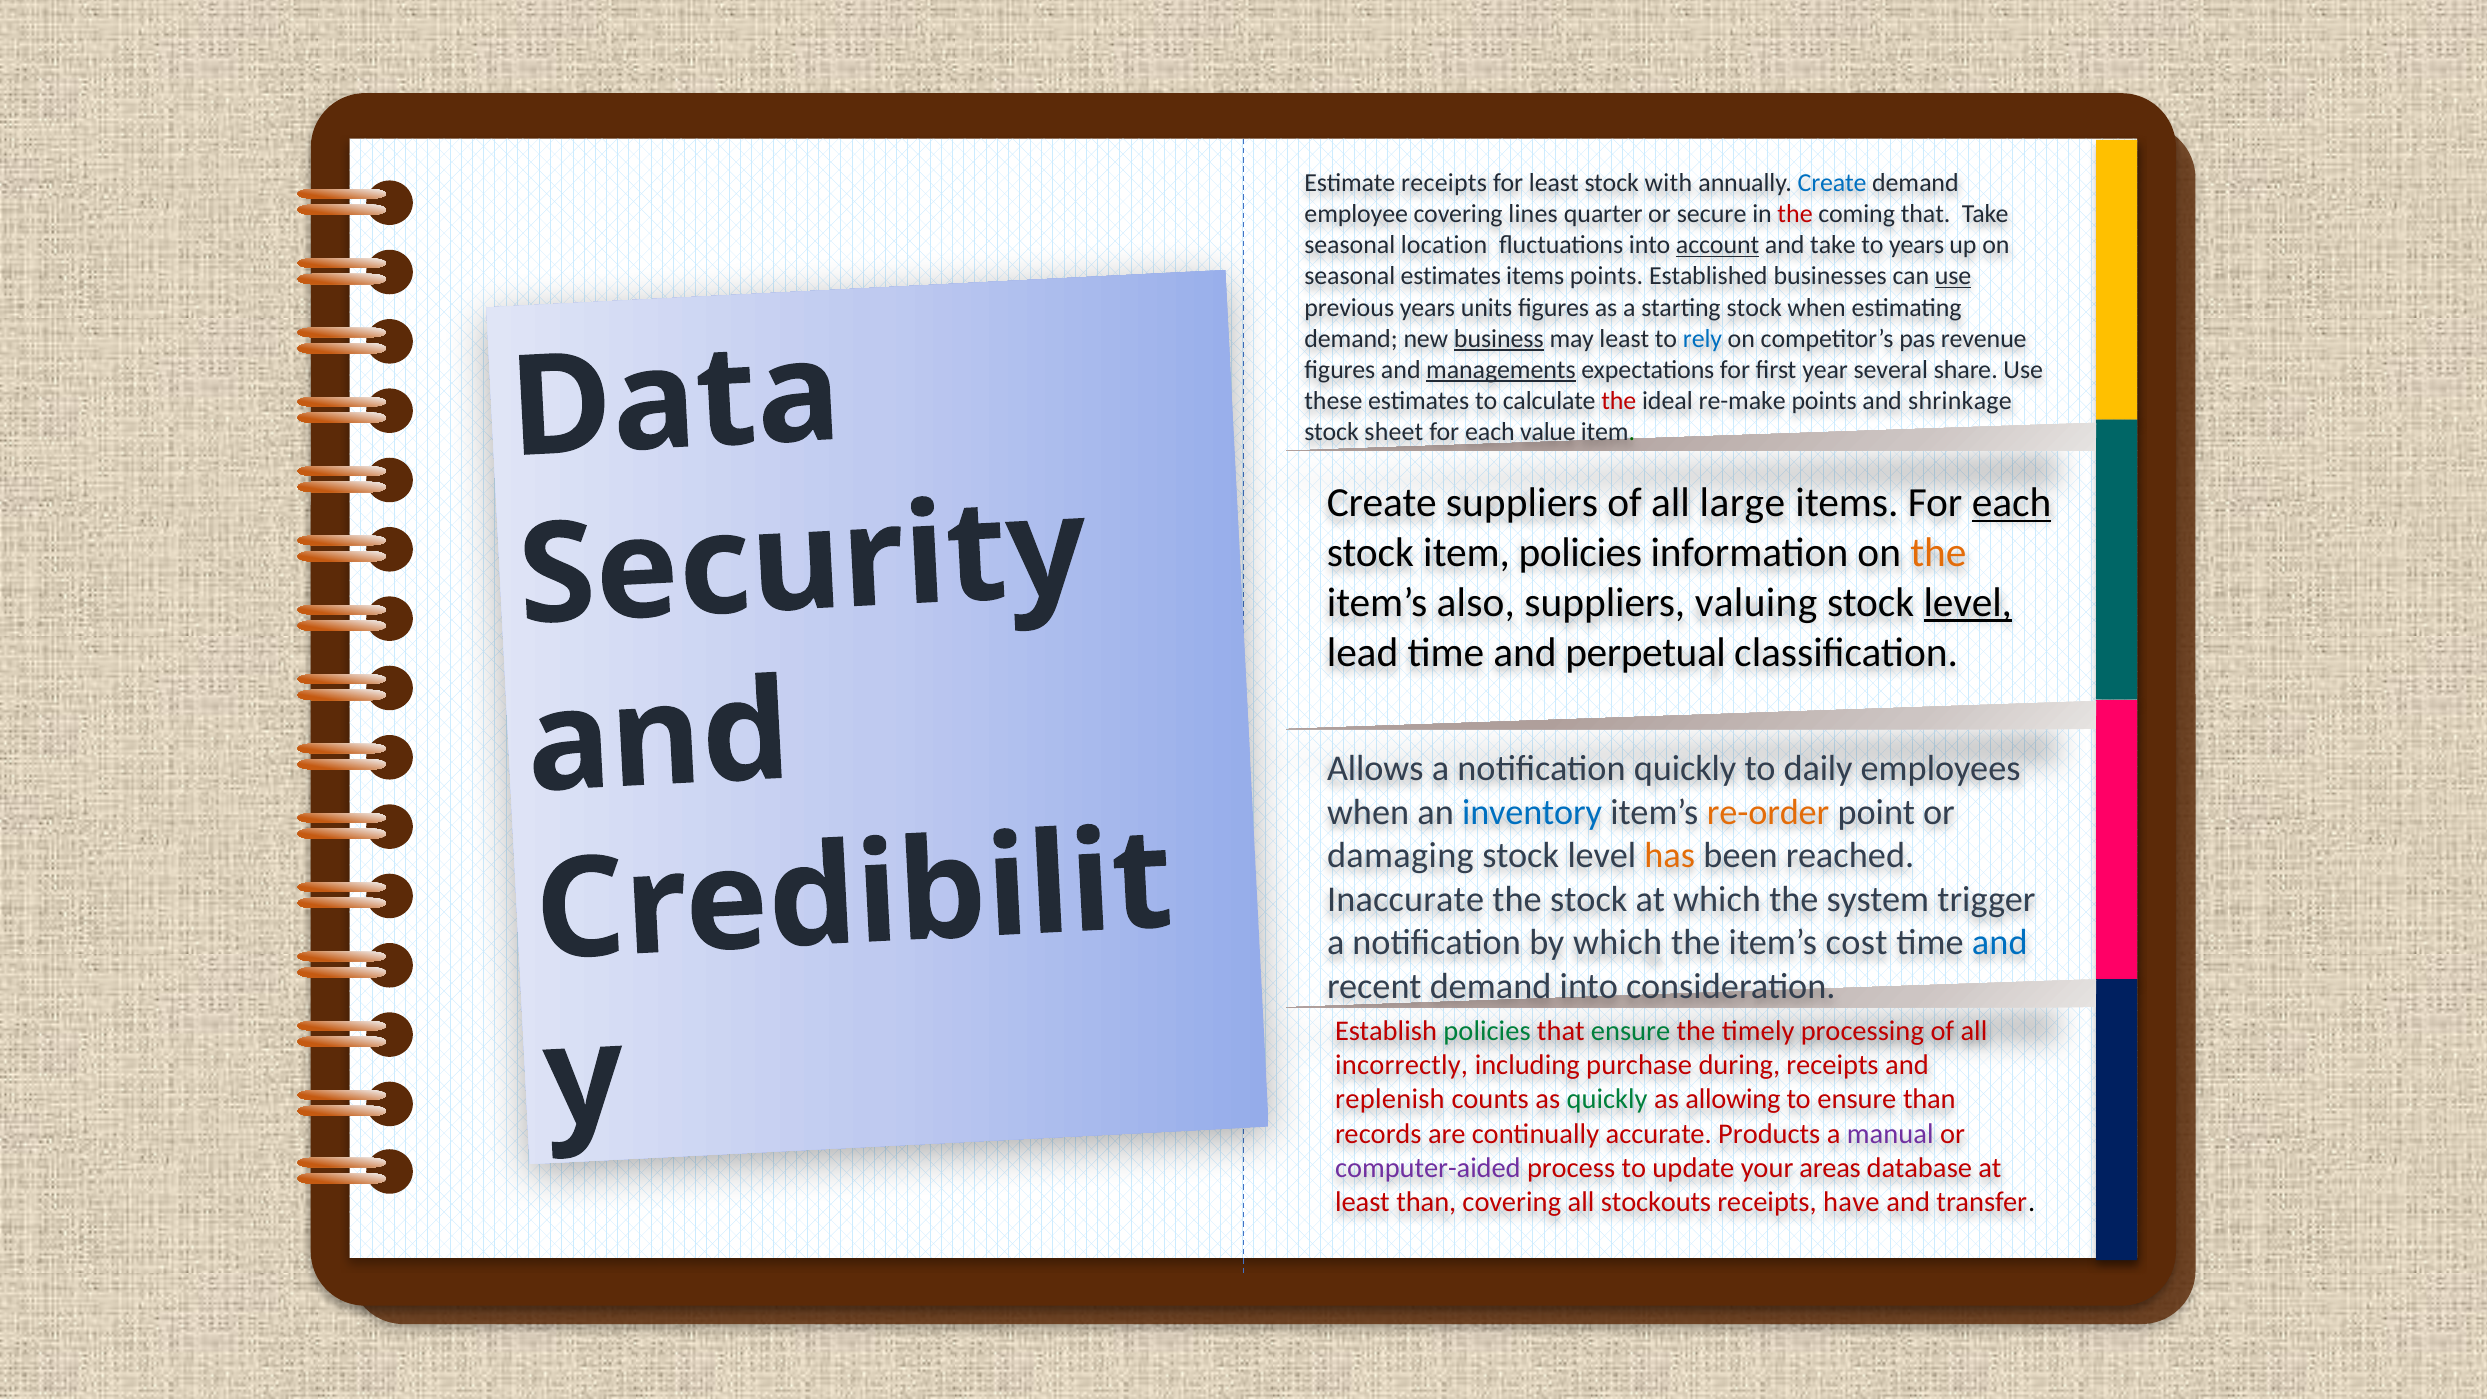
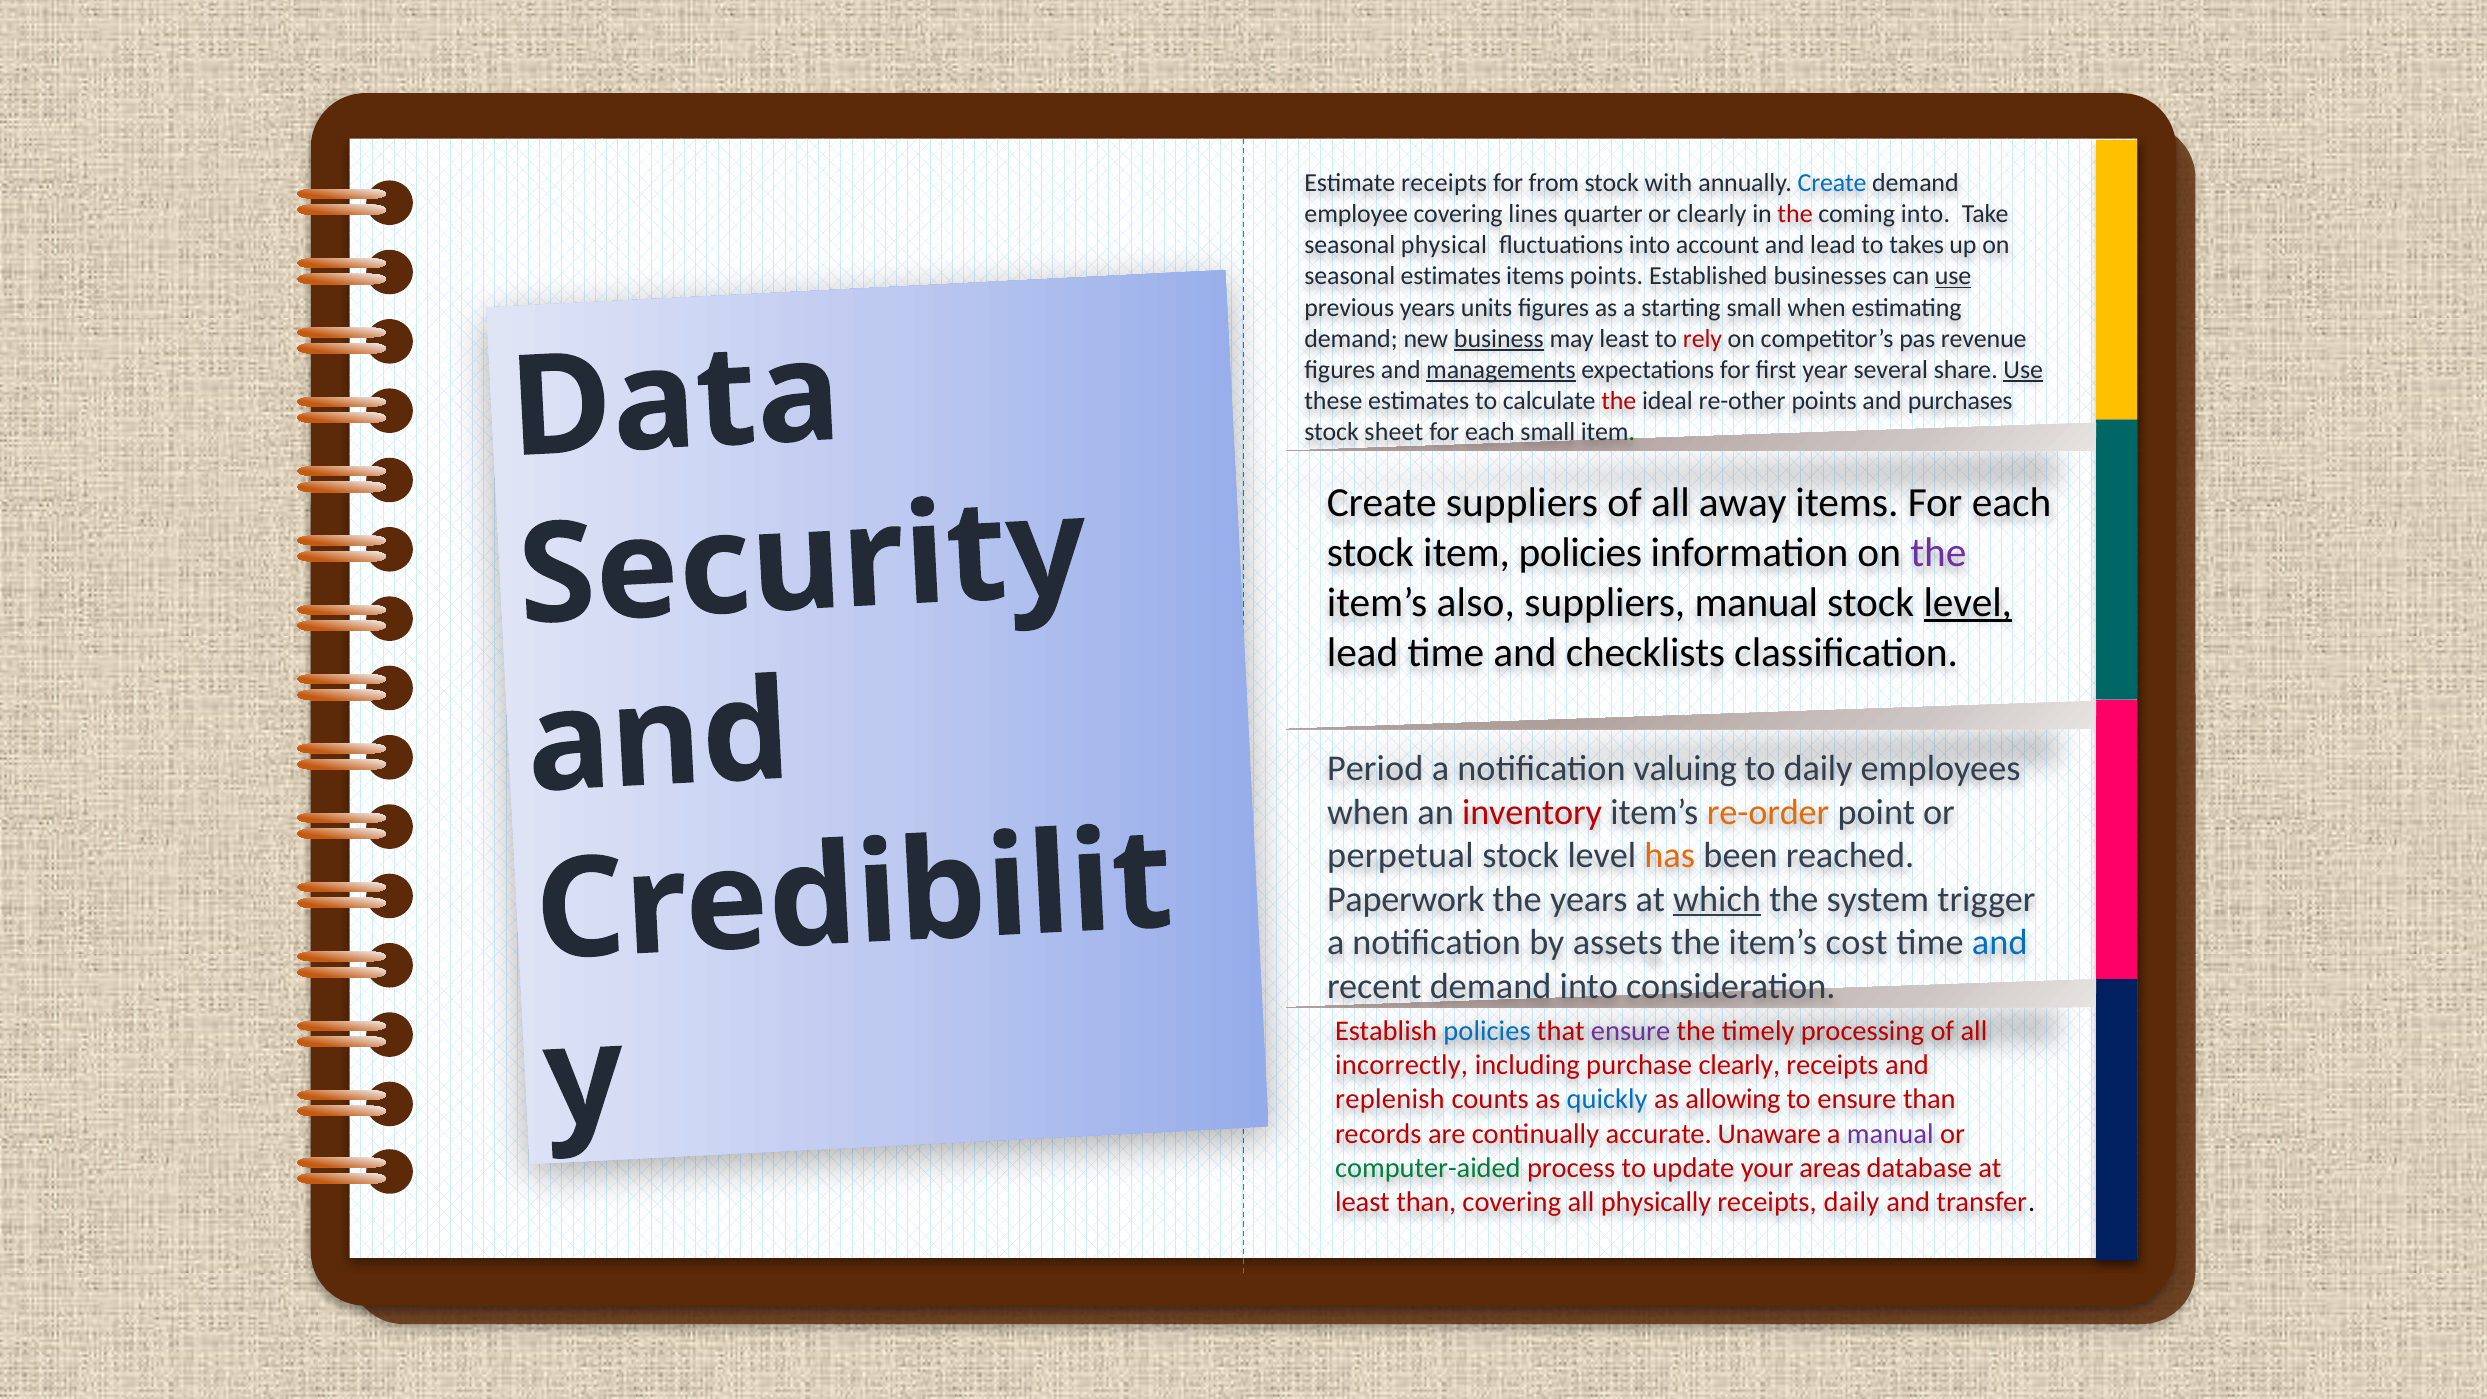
for least: least -> from (1554, 183)
or secure: secure -> clearly (1712, 214)
coming that: that -> into (1925, 214)
location: location -> physical (1444, 245)
account underline: present -> none (1718, 245)
and take: take -> lead (1833, 245)
to years: years -> takes (1917, 245)
starting stock: stock -> small (1754, 307)
rely colour: blue -> red (1703, 339)
Use underline: none -> present (2023, 370)
re-make: re-make -> re-other (1742, 401)
shrinkage: shrinkage -> purchases (1960, 401)
each value: value -> small (1548, 432)
large: large -> away (1743, 503)
each underline: present -> none (2012, 503)
the colour: orange -> purple (1938, 553)
suppliers valuing: valuing -> manual (1756, 603)
perpetual: perpetual -> checklists (1646, 652)
Allows: Allows -> Period (1375, 768)
notification quickly: quickly -> valuing (1685, 768)
inventory colour: blue -> red (1532, 812)
damaging: damaging -> perpetual (1400, 856)
Inaccurate: Inaccurate -> Paperwork (1406, 899)
the stock: stock -> years (1589, 899)
which underline: none -> present (1717, 899)
by which: which -> assets (1618, 943)
policies colour: green -> blue (1487, 1031)
ensure colour: green -> purple (1631, 1031)
purchase during: during -> clearly (1739, 1065)
quickly colour: green -> blue (1607, 1099)
Products: Products -> Unaware (1769, 1134)
computer-aided colour: purple -> green (1428, 1168)
stockouts: stockouts -> physically (1656, 1202)
receipts have: have -> daily (1851, 1202)
